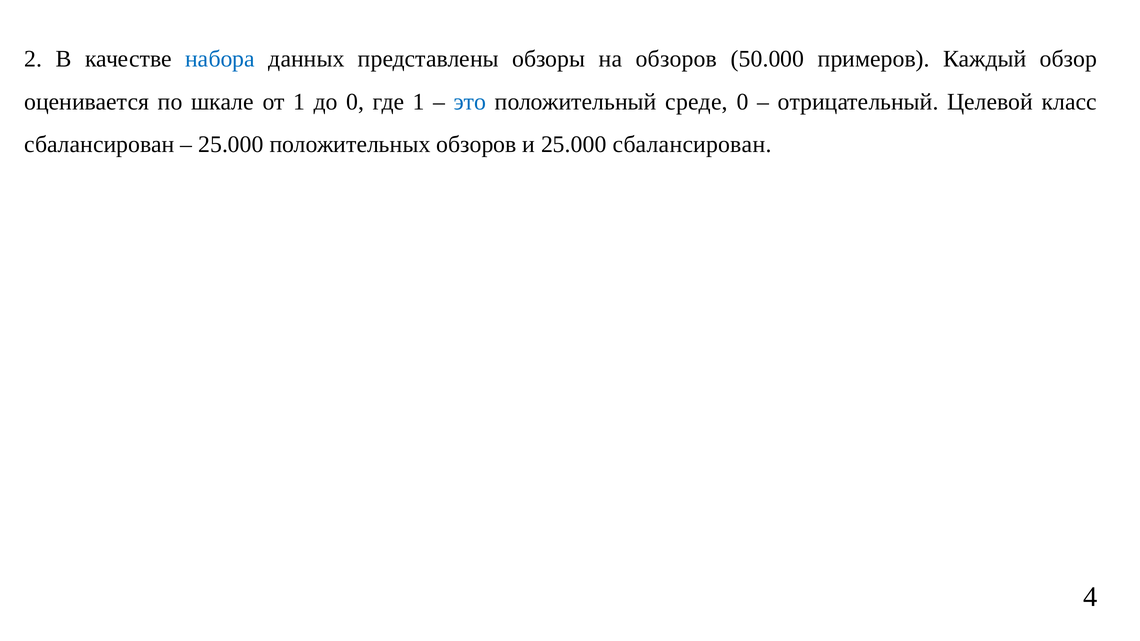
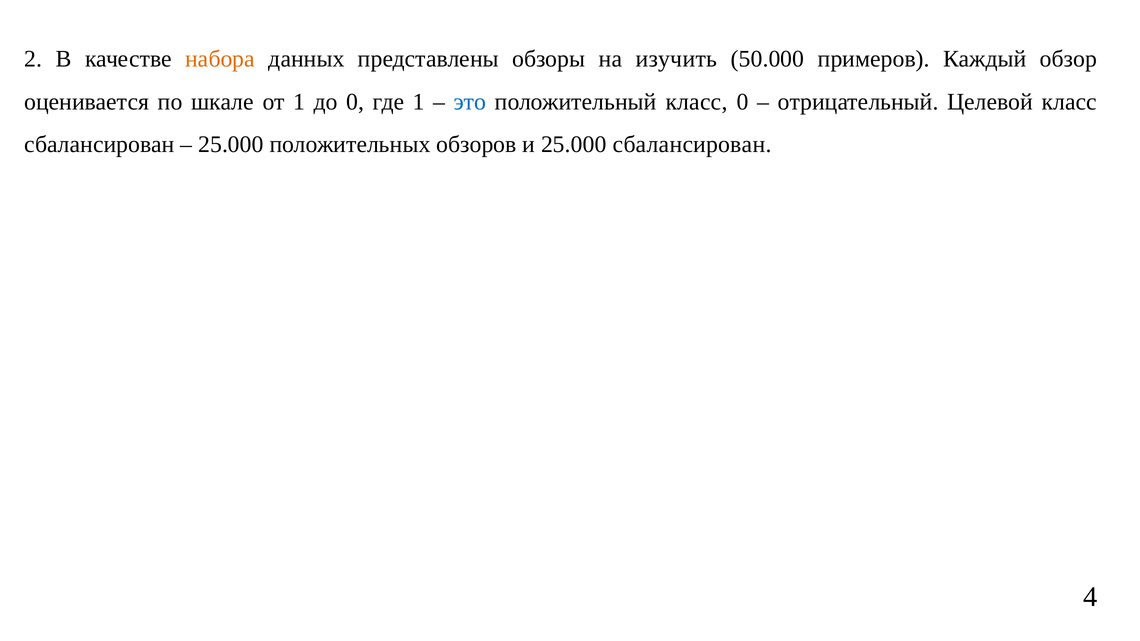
набора colour: blue -> orange (220, 59)
на обзоров: обзоров -> изучить (676, 59)
положительный среде: среде -> класс (697, 102)
